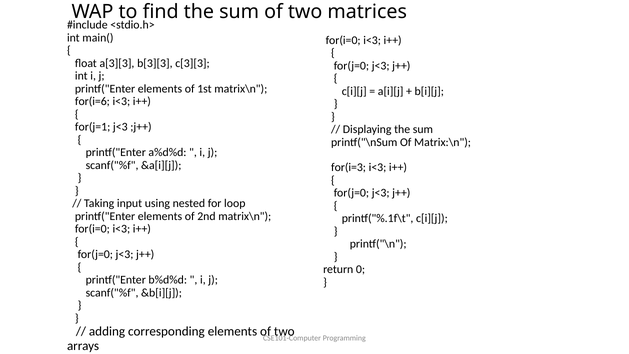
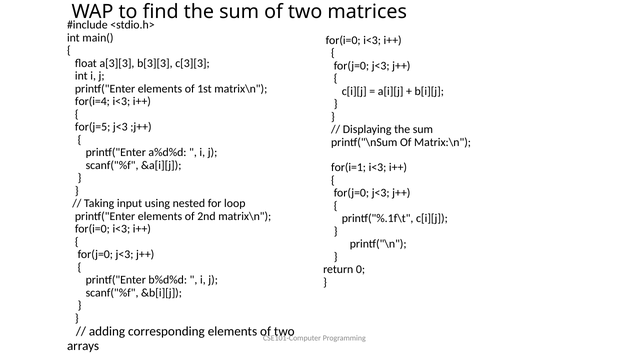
for(i=6: for(i=6 -> for(i=4 (92, 101)
for(j=1: for(j=1 -> for(j=5 (93, 127)
for(i=3: for(i=3 -> for(i=1 (349, 167)
